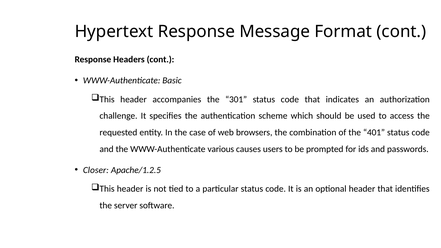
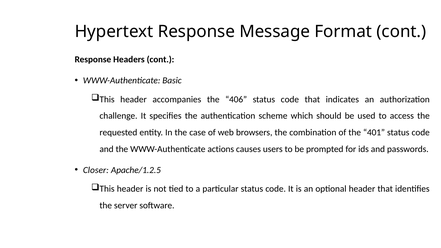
301: 301 -> 406 (236, 99)
various: various -> actions (221, 149)
